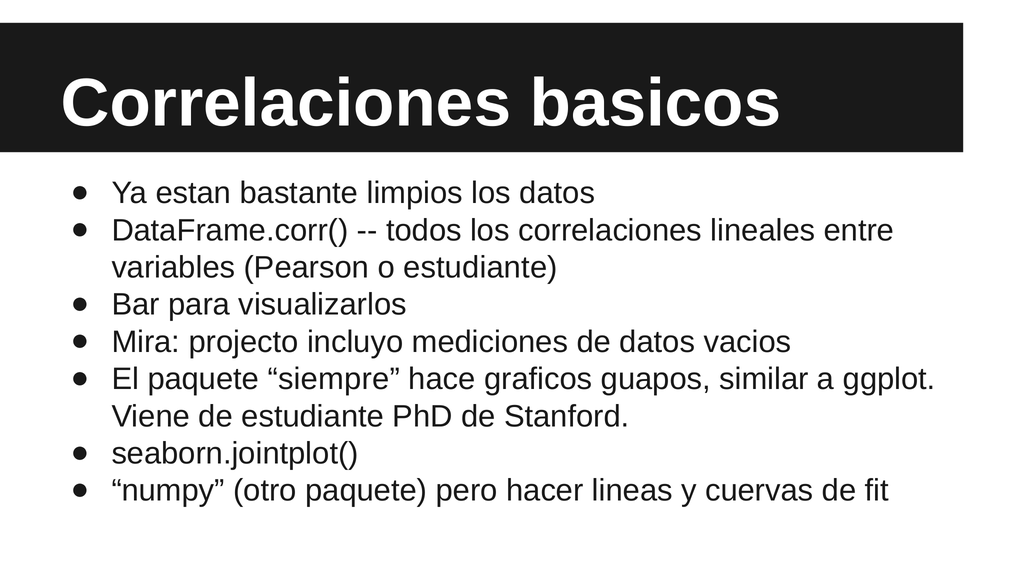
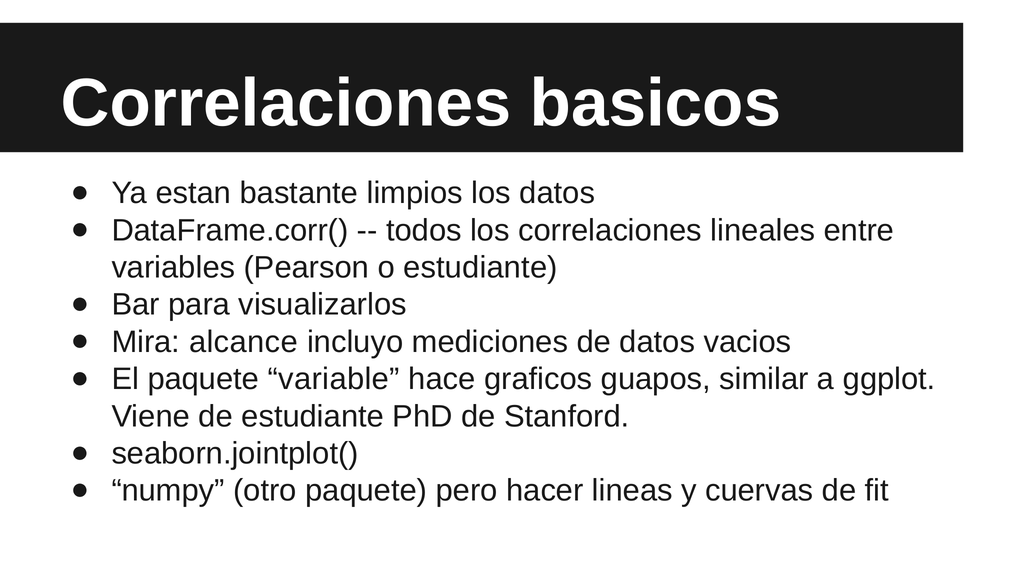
projecto: projecto -> alcance (243, 342)
siempre: siempre -> variable (334, 379)
